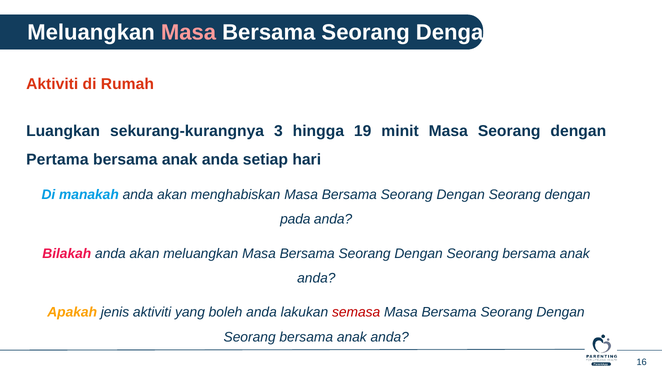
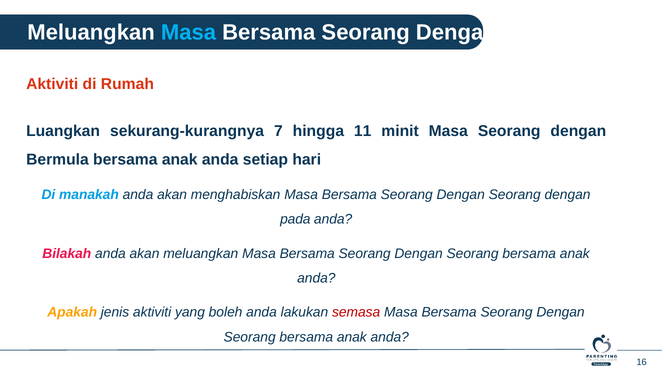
Masa colour: pink -> light blue (188, 32)
3: 3 -> 7 (278, 131)
19: 19 -> 11 (363, 131)
Pertama: Pertama -> Bermula (57, 159)
